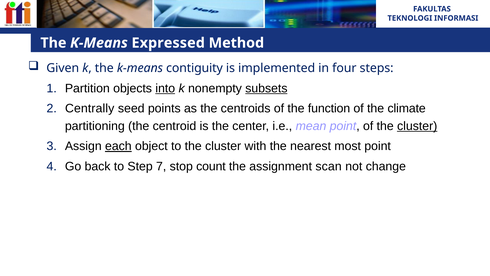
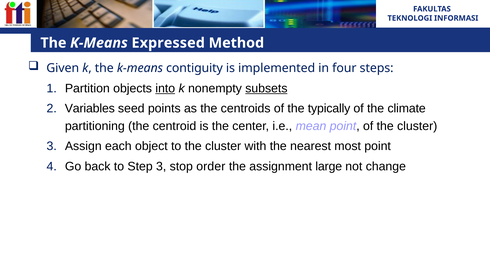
Centrally: Centrally -> Variables (90, 108)
function: function -> typically (329, 108)
cluster underline: present -> none (417, 126)
each underline: present -> none (118, 146)
Step 7: 7 -> 3 (161, 166)
count: count -> order (211, 166)
scan: scan -> large (329, 166)
